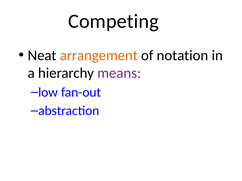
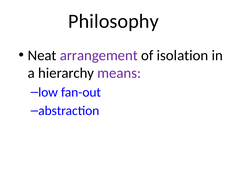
Competing: Competing -> Philosophy (113, 21)
arrangement colour: orange -> purple (99, 56)
notation: notation -> isolation (183, 56)
